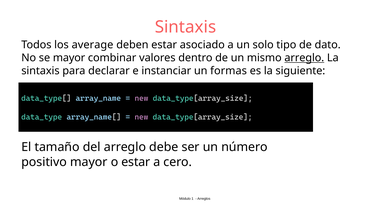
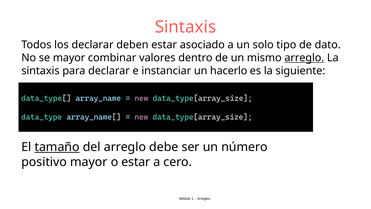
los average: average -> declarar (93, 45)
formas: formas -> hacerlo (229, 71)
tamaño underline: none -> present (57, 147)
